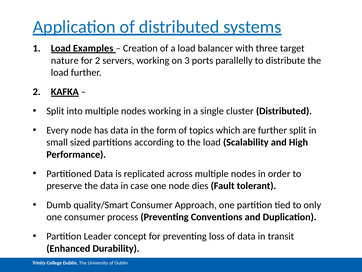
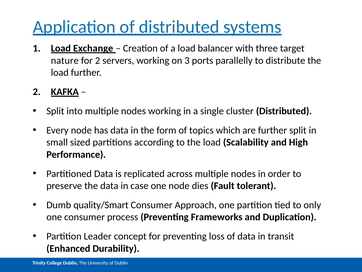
Examples: Examples -> Exchange (93, 48)
Conventions: Conventions -> Frameworks (217, 217)
